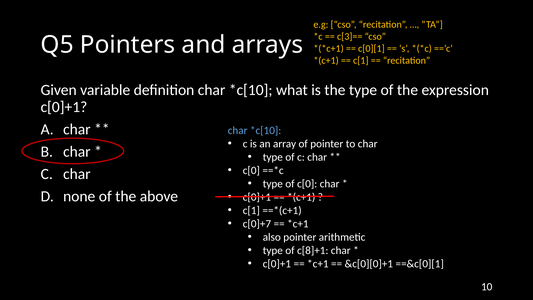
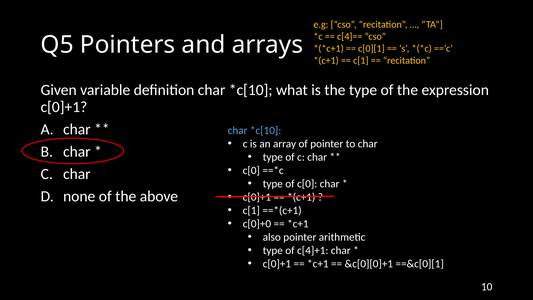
c[3]==: c[3]== -> c[4]== (350, 37)
c[0]+7: c[0]+7 -> c[0]+0 (257, 224)
c[8]+1: c[8]+1 -> c[4]+1 (313, 250)
